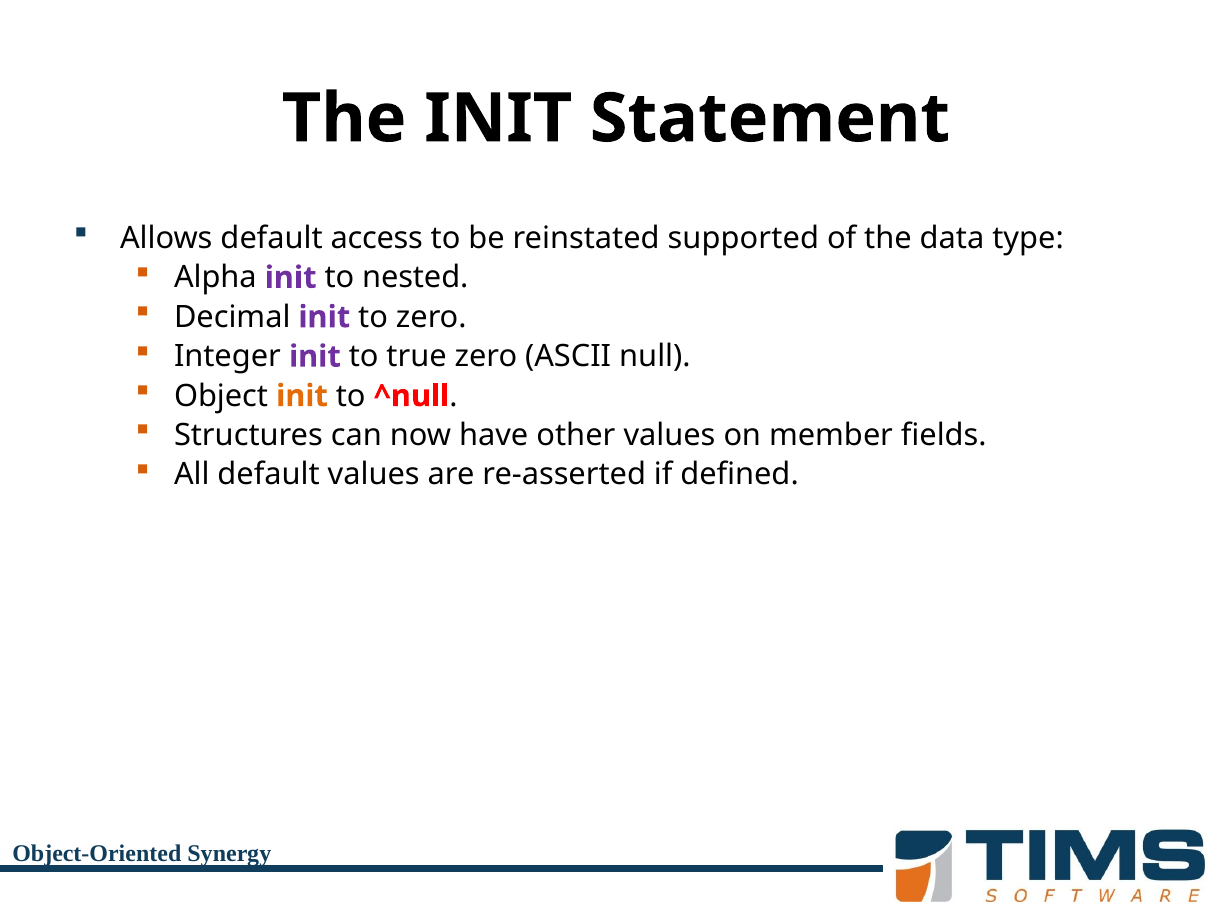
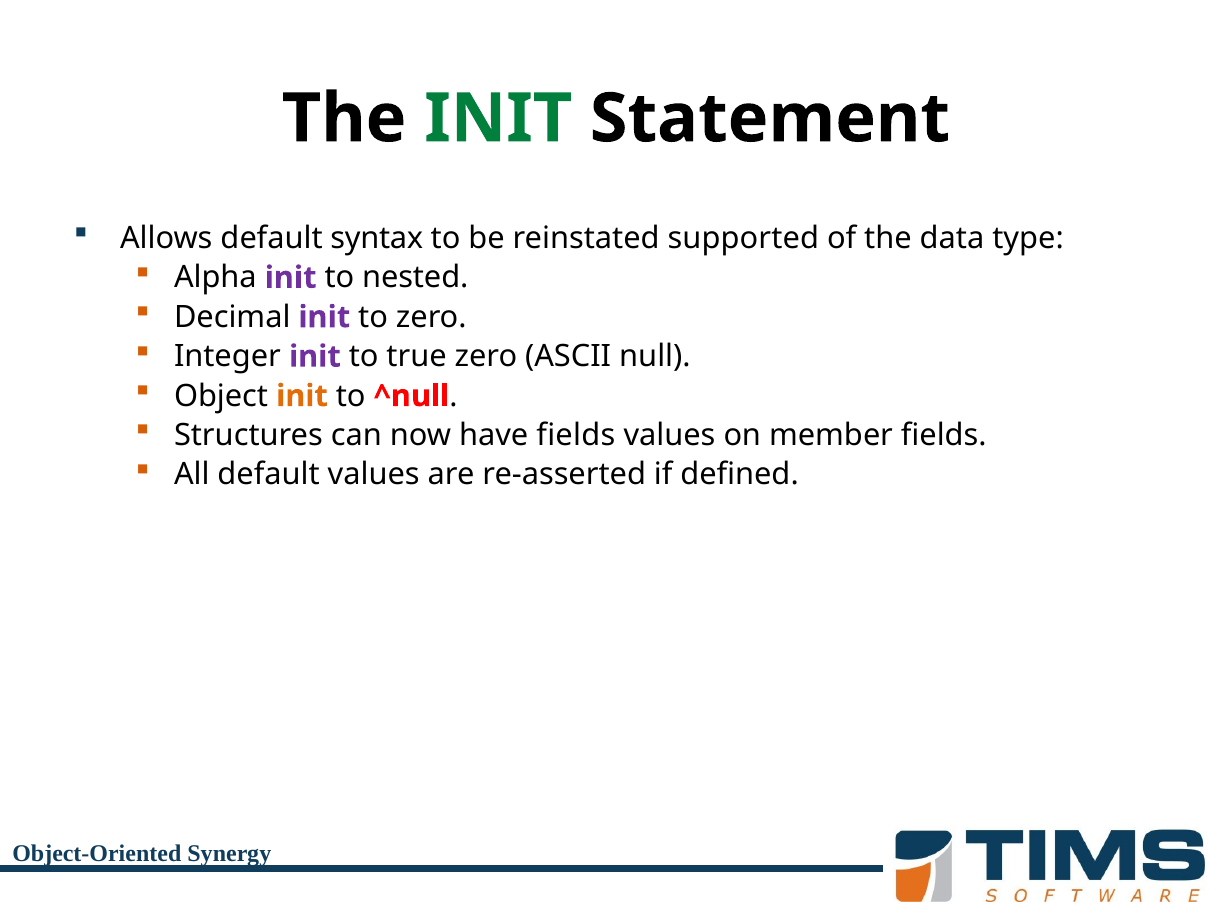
INIT colour: black -> green (498, 119)
access: access -> syntax (377, 238)
have other: other -> fields (576, 435)
